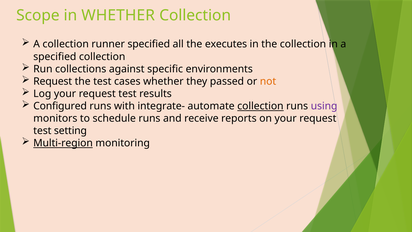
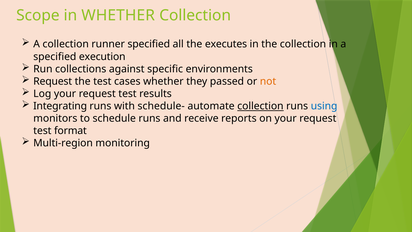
specified collection: collection -> execution (102, 57)
Configured: Configured -> Integrating (60, 106)
integrate-: integrate- -> schedule- (161, 106)
using colour: purple -> blue (324, 106)
setting: setting -> format (70, 131)
Multi-region underline: present -> none (63, 143)
